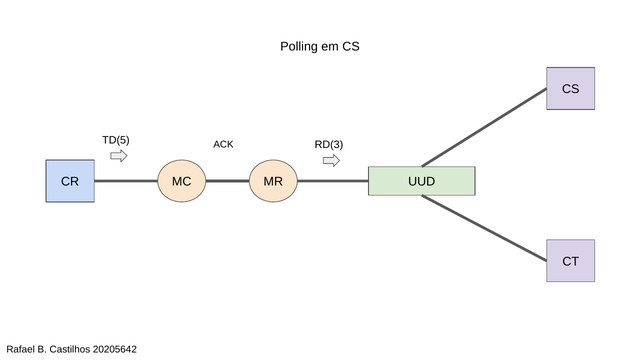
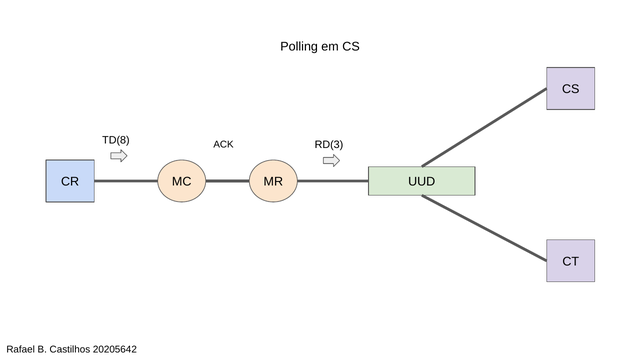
TD(5: TD(5 -> TD(8 (116, 140)
